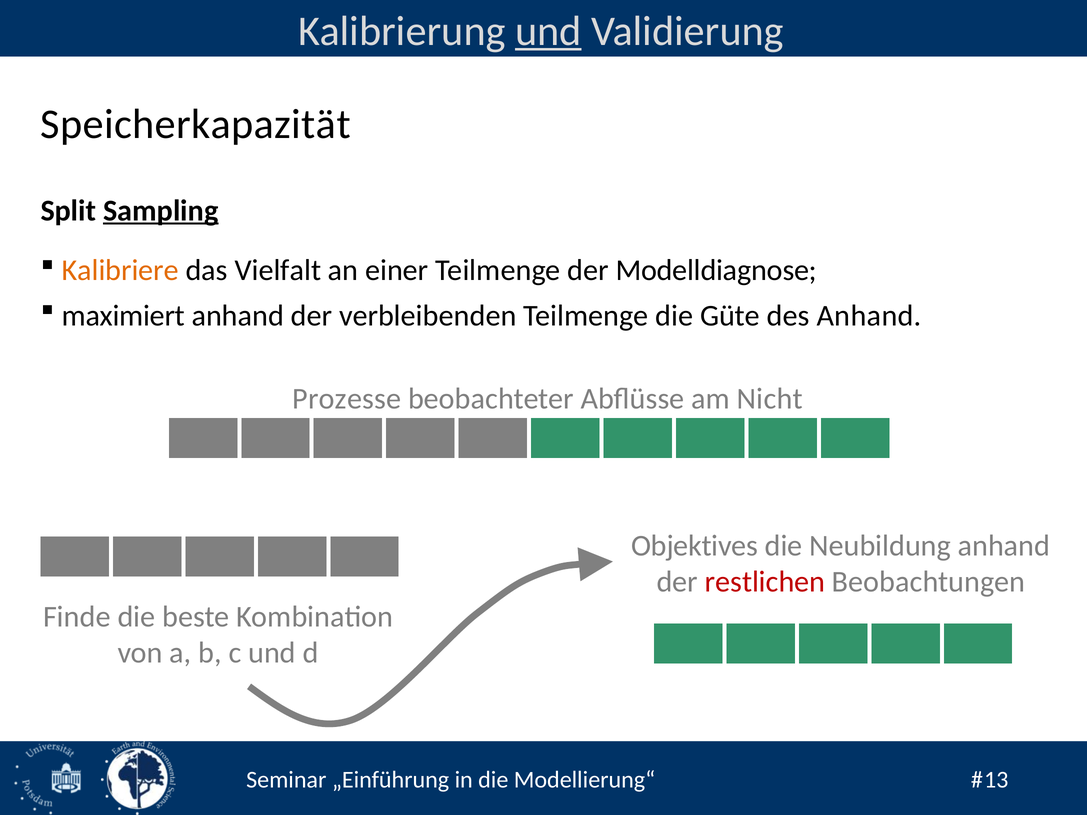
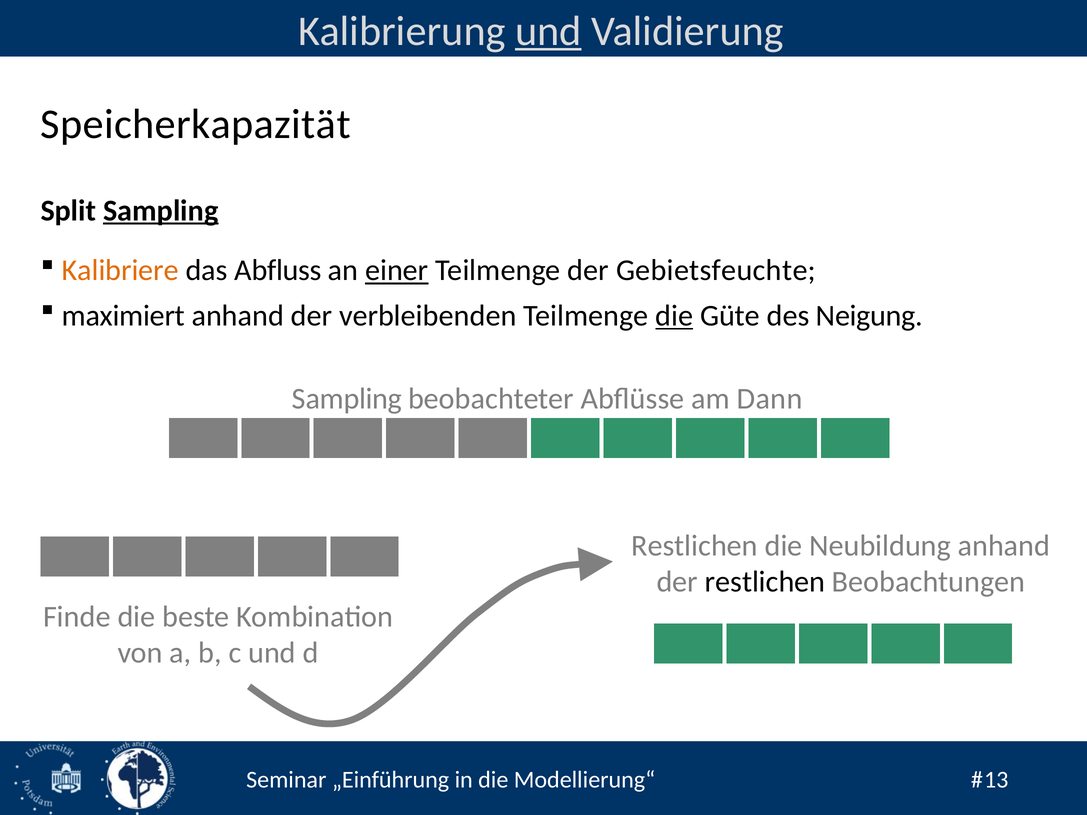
Vielfalt: Vielfalt -> Abfluss (278, 271)
einer underline: none -> present (397, 271)
Modelldiagnose: Modelldiagnose -> Gebietsfeuchte (716, 271)
die underline: none -> present (674, 316)
des Anhand: Anhand -> Neigung (869, 316)
Prozesse: Prozesse -> Sampling (347, 399)
Nicht: Nicht -> Dann (770, 399)
Objektives: Objektives -> Restlichen (694, 546)
restlichen colour: red -> black (765, 582)
